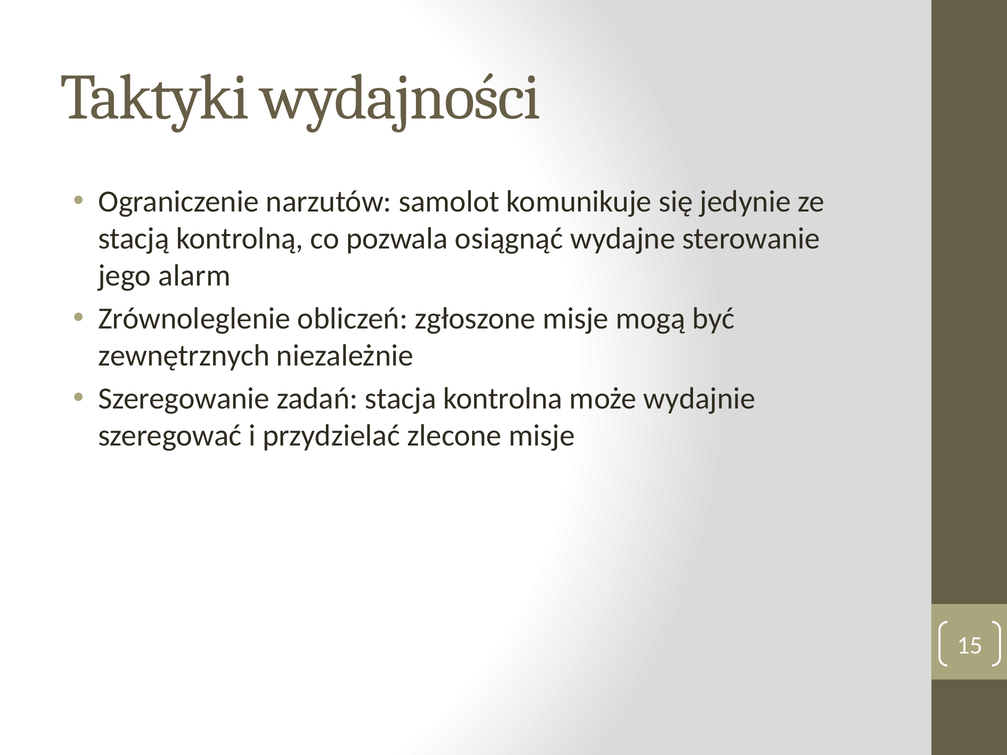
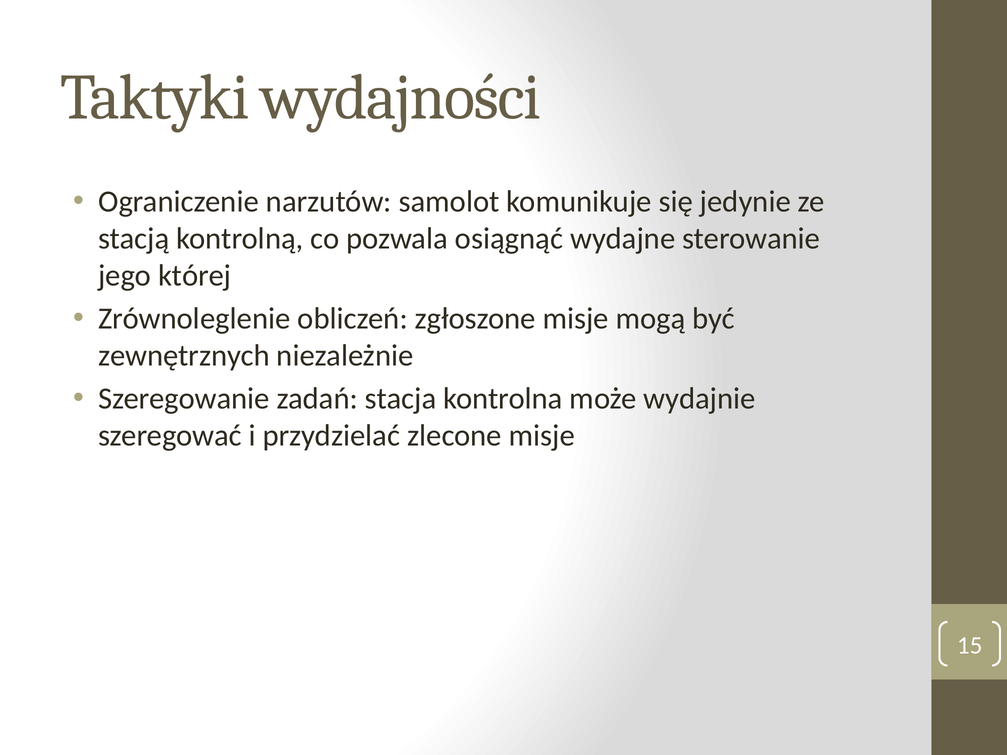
alarm: alarm -> której (195, 276)
